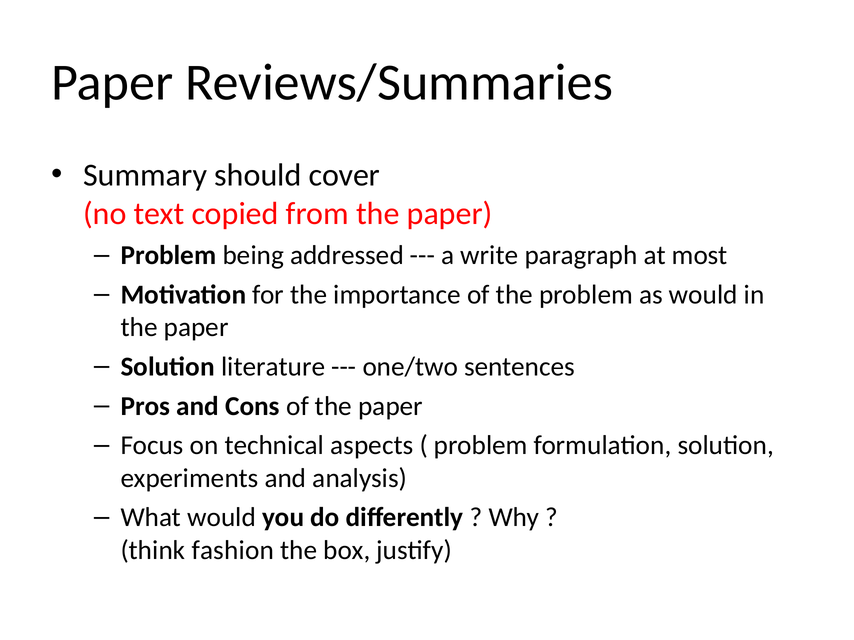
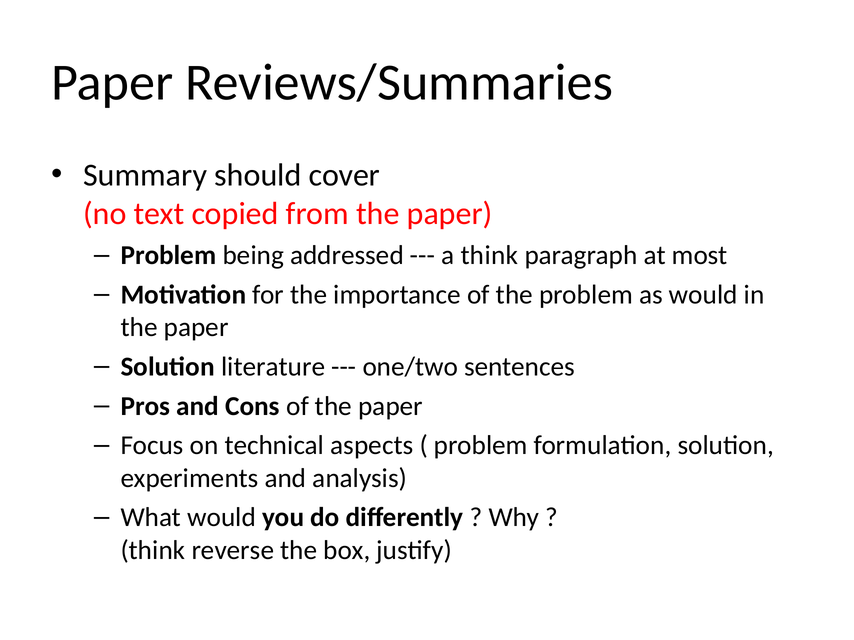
a write: write -> think (489, 256)
fashion: fashion -> reverse (233, 551)
